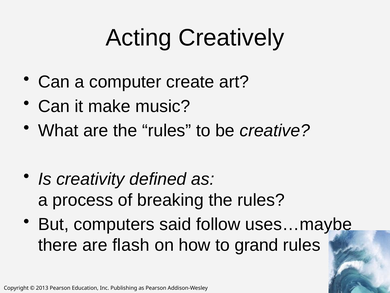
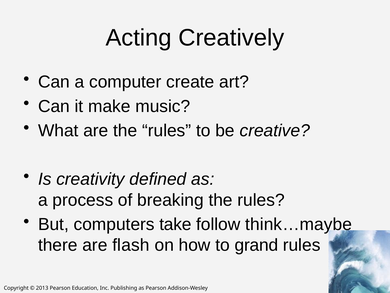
said: said -> take (175, 224)
uses…maybe: uses…maybe -> think…maybe (299, 224)
